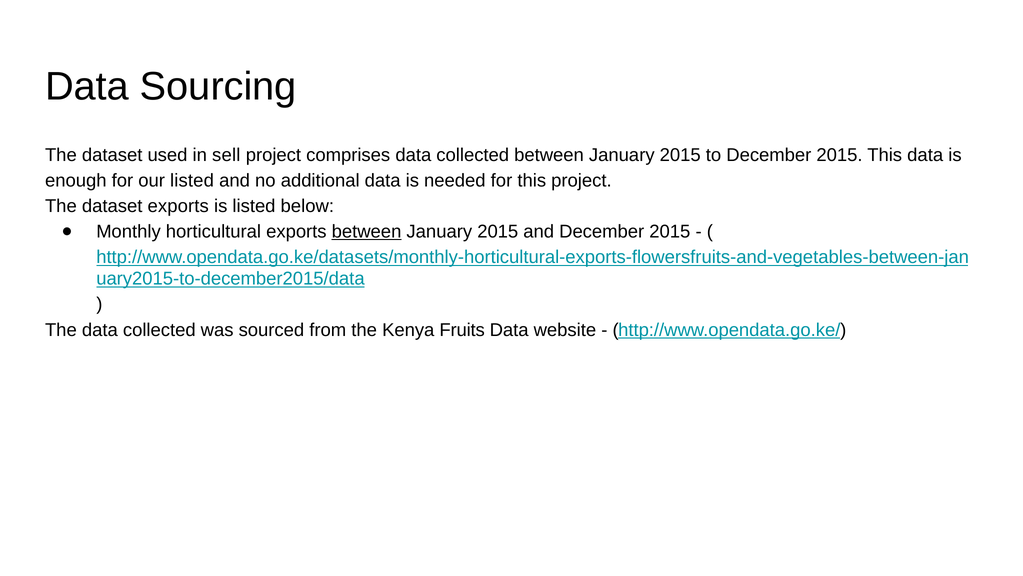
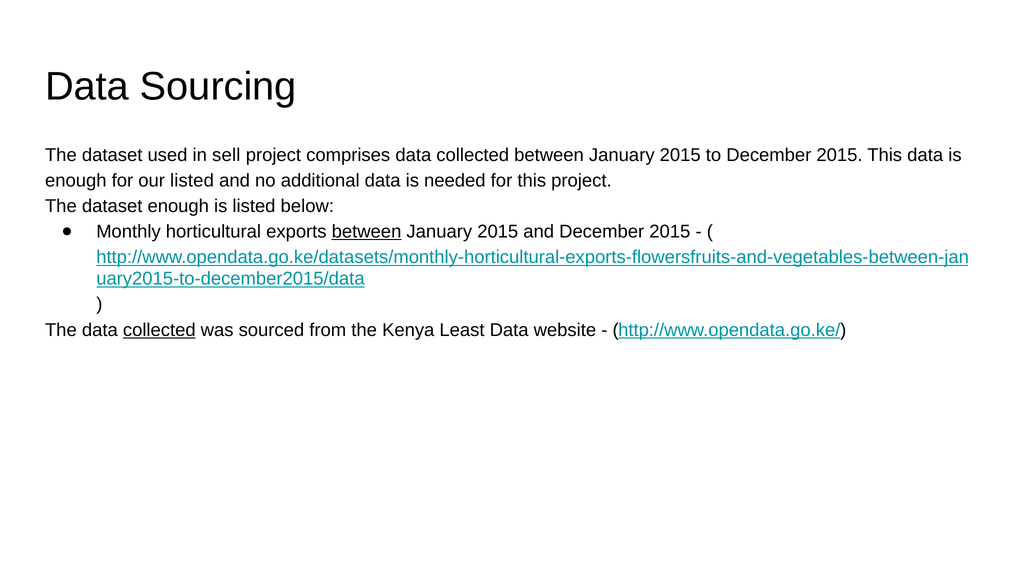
dataset exports: exports -> enough (178, 206)
collected underline: none -> present (159, 330)
Fruits: Fruits -> Least (462, 330)
